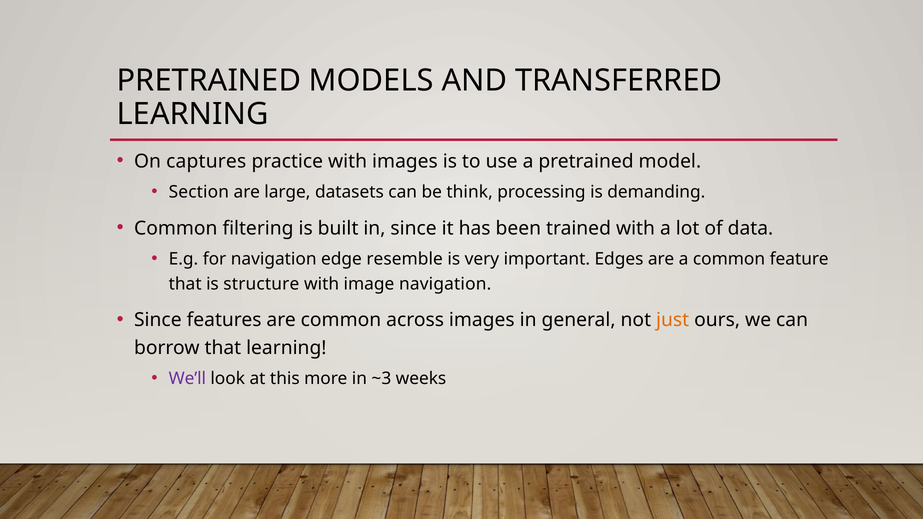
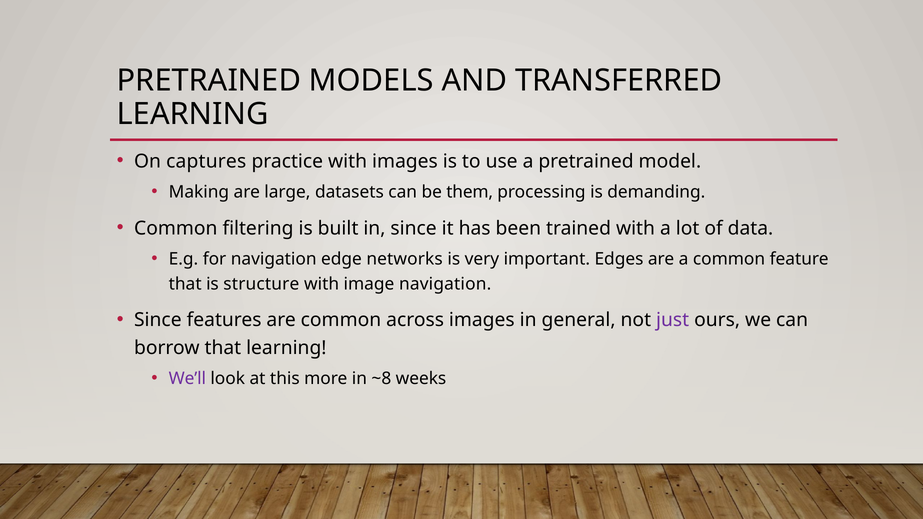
Section: Section -> Making (199, 192)
think: think -> them (470, 192)
resemble: resemble -> networks (405, 259)
just colour: orange -> purple (673, 320)
~3: ~3 -> ~8 (381, 379)
